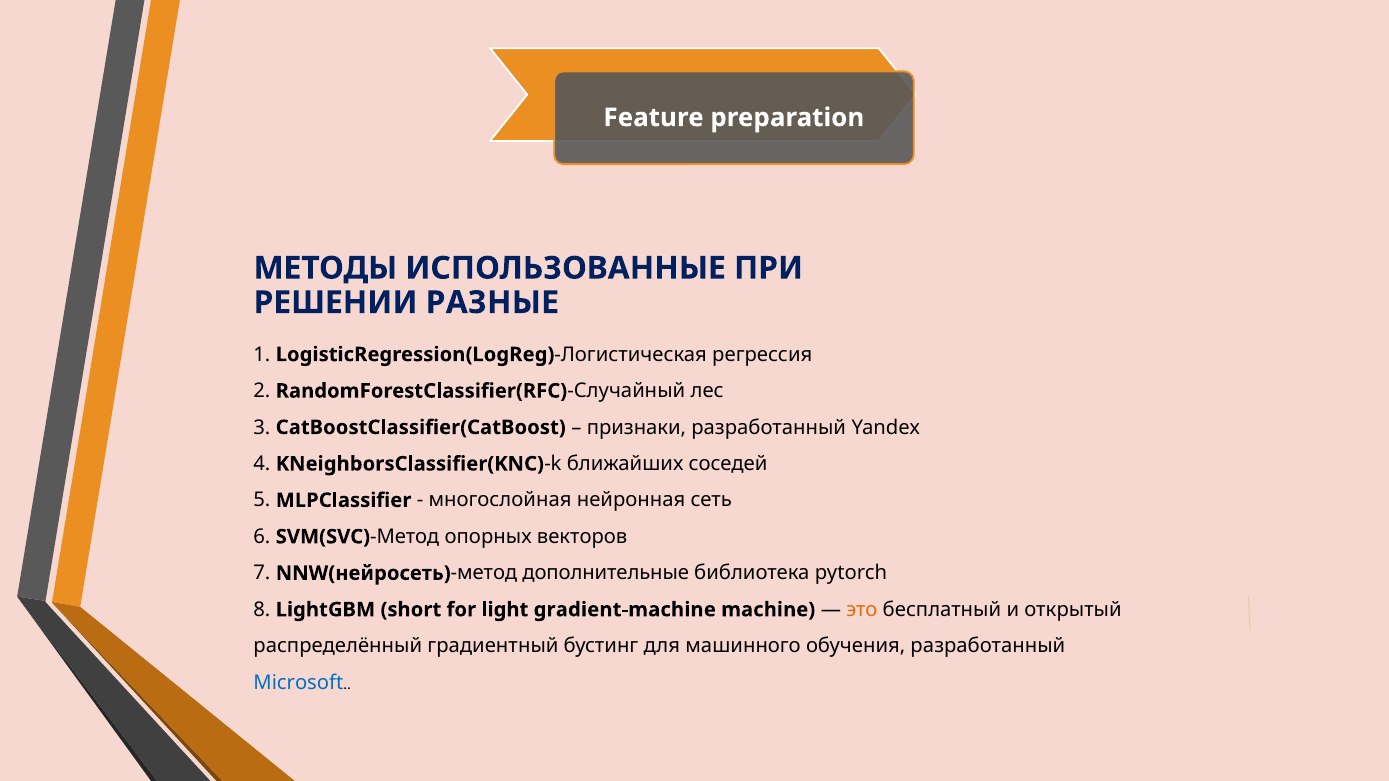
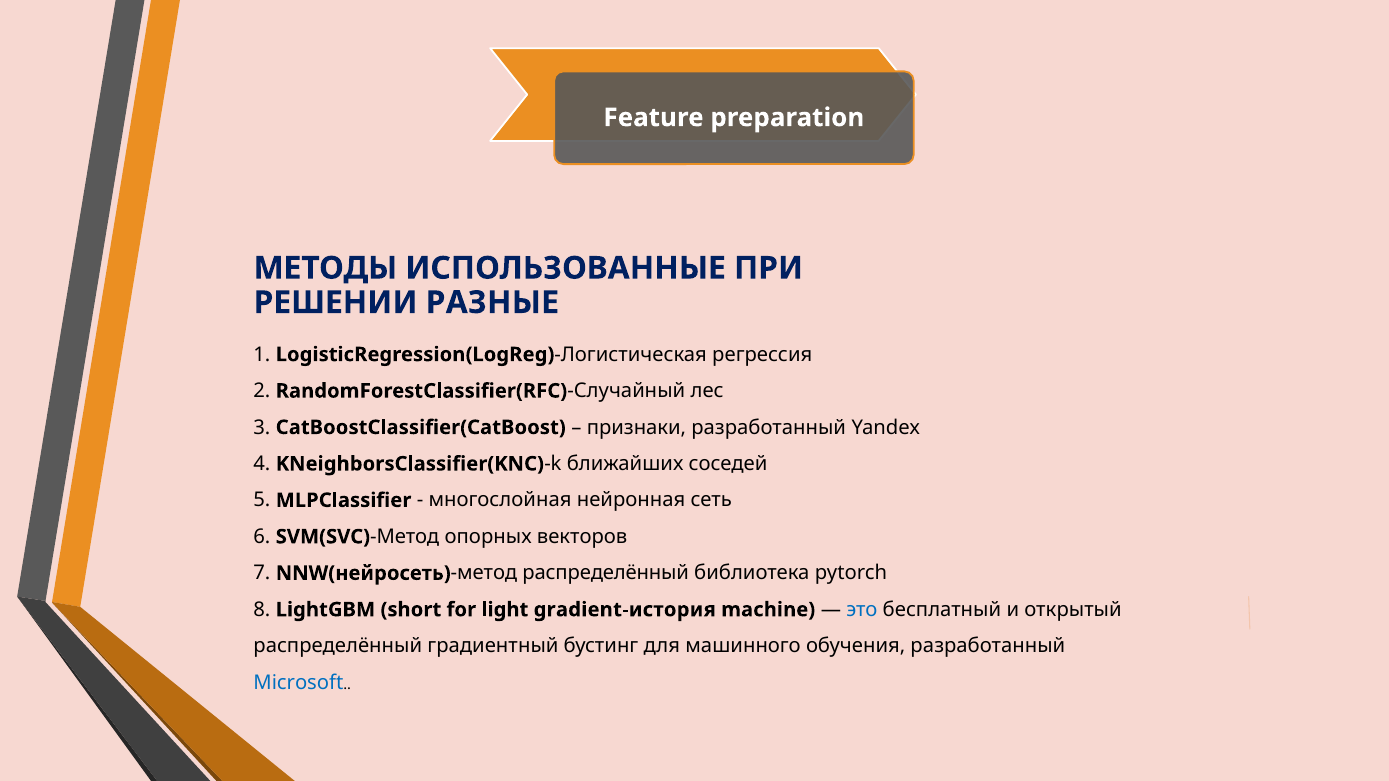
NNW(нейросеть)-метод дополнительные: дополнительные -> распределённый (606, 573)
gradient-machine: gradient-machine -> gradient-история (625, 610)
это colour: orange -> blue (862, 610)
